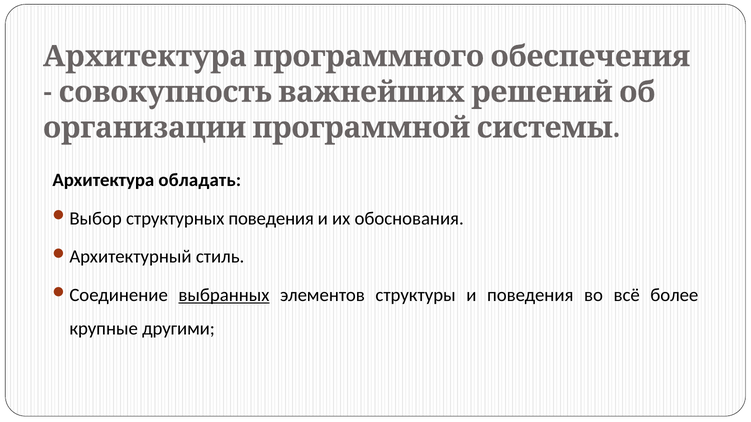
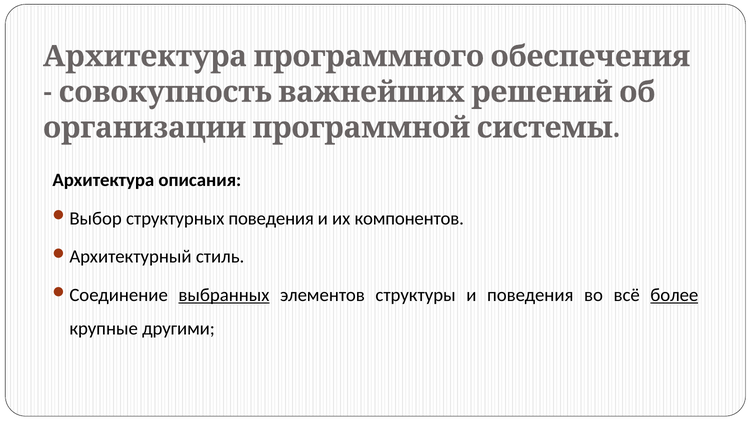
обладать: обладать -> описания (200, 180)
обоснования: обоснования -> компонентов (409, 219)
более underline: none -> present (674, 295)
